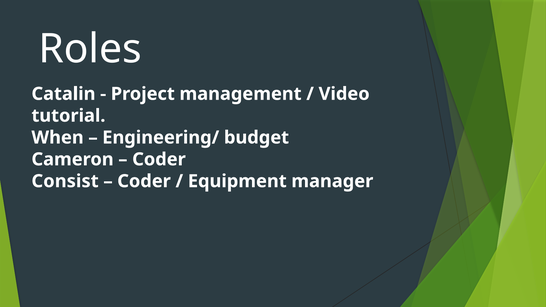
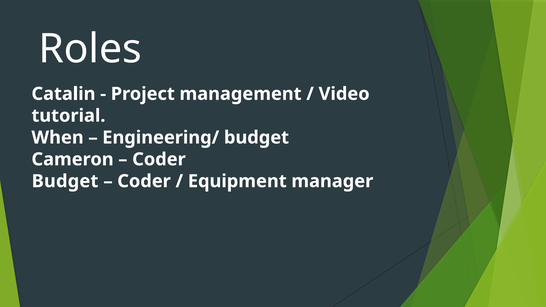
Consist: Consist -> Budget (65, 181)
